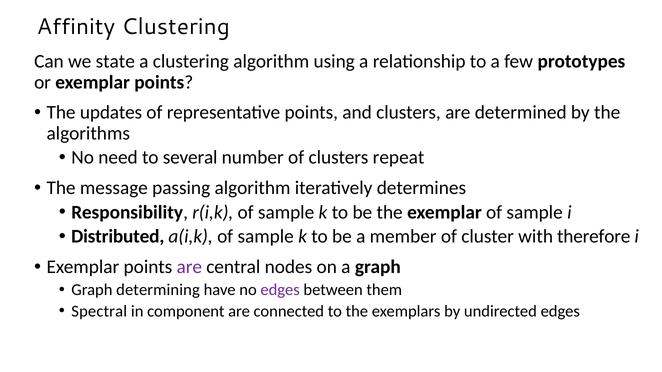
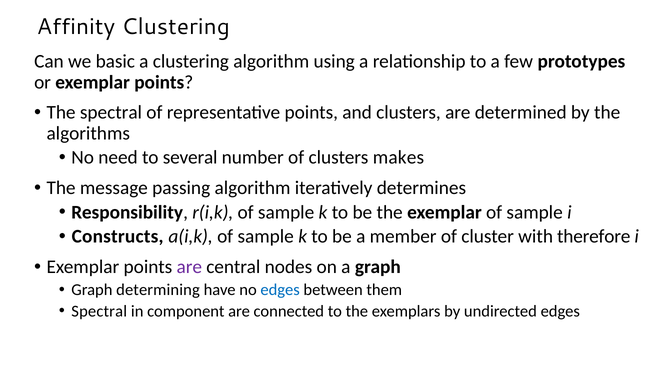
state: state -> basic (115, 61)
The updates: updates -> spectral (111, 113)
repeat: repeat -> makes (398, 158)
Distributed: Distributed -> Constructs (118, 237)
edges colour: purple -> blue (280, 290)
